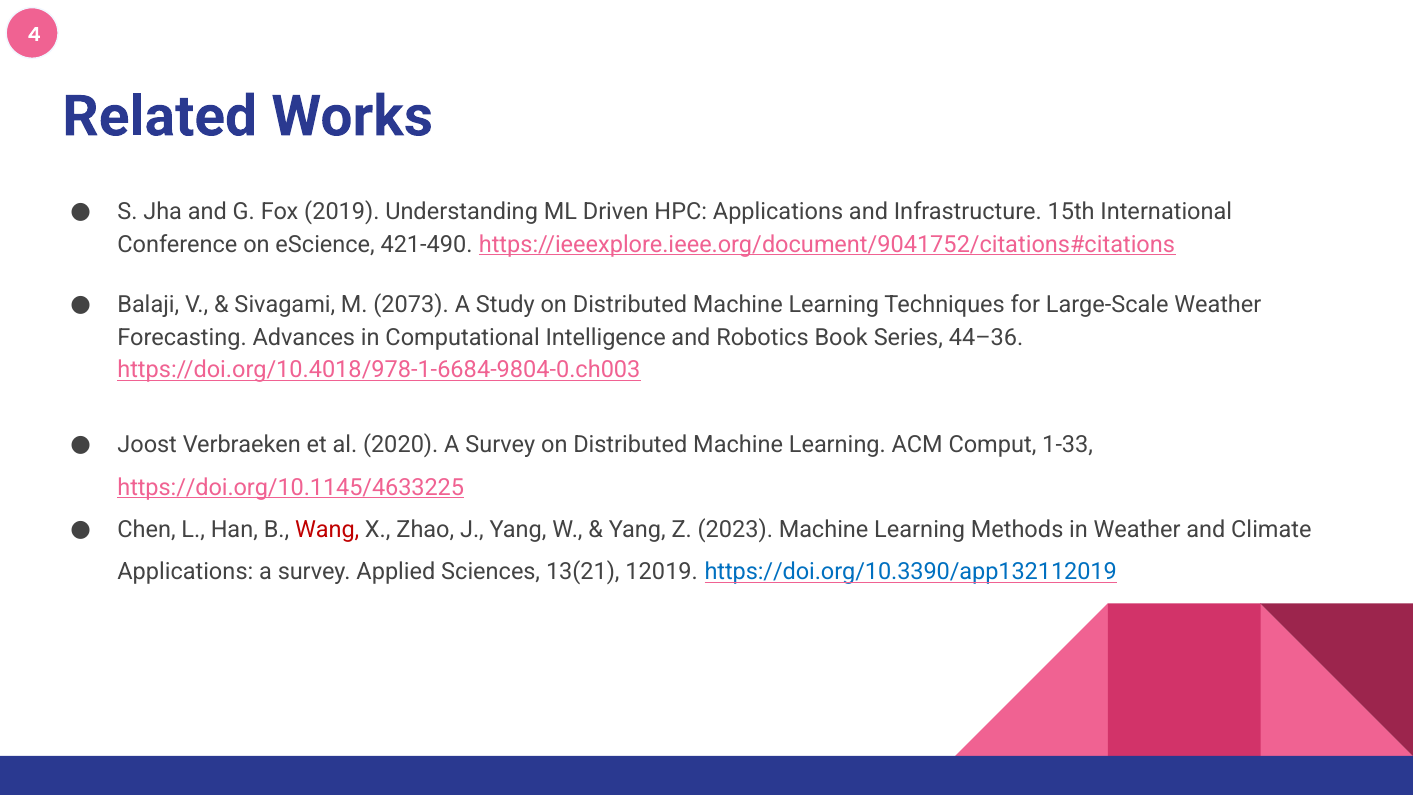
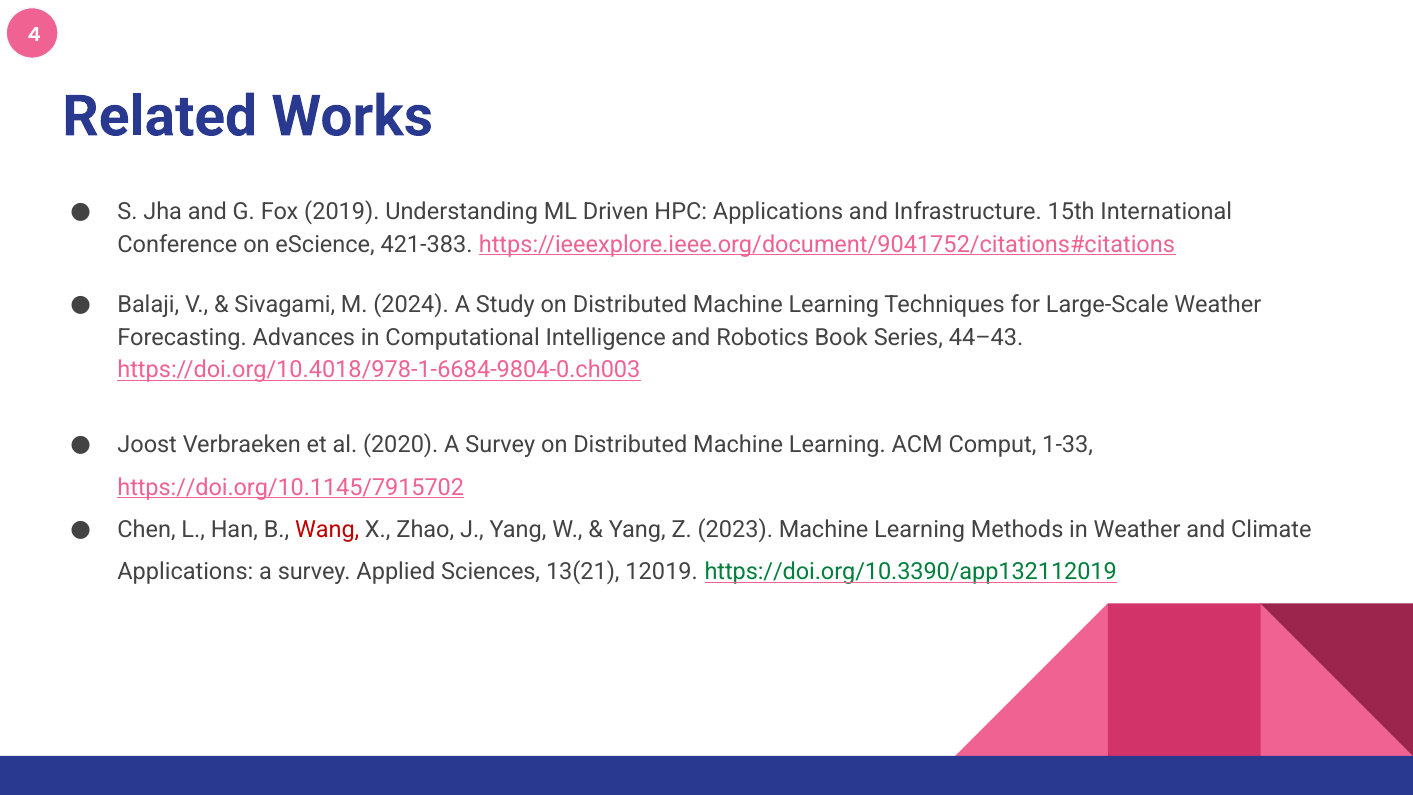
421-490: 421-490 -> 421-383 (427, 244)
2073: 2073 -> 2024 (411, 305)
44–36: 44–36 -> 44–43 (986, 337)
https://doi.org/10.1145/4633225: https://doi.org/10.1145/4633225 -> https://doi.org/10.1145/7915702 (291, 487)
https://doi.org/10.3390/app132112019 colour: blue -> green (911, 572)
